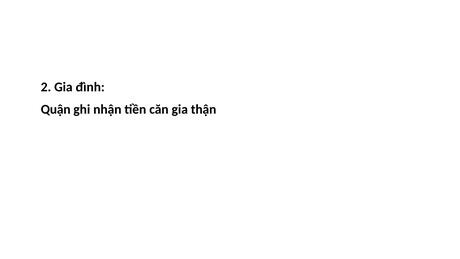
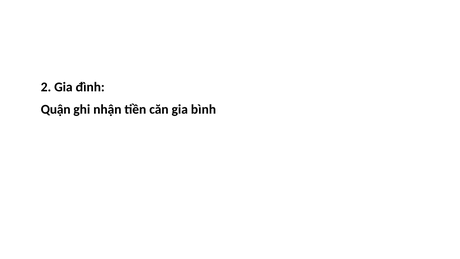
thận: thận -> bình (203, 109)
